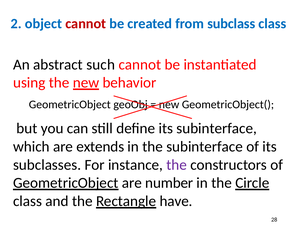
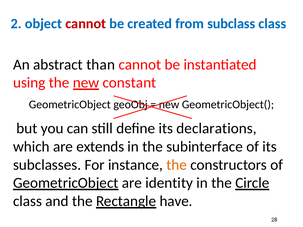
such: such -> than (101, 65)
behavior: behavior -> constant (129, 83)
its subinterface: subinterface -> declarations (217, 129)
the colour: purple -> orange (177, 165)
number: number -> identity (169, 183)
